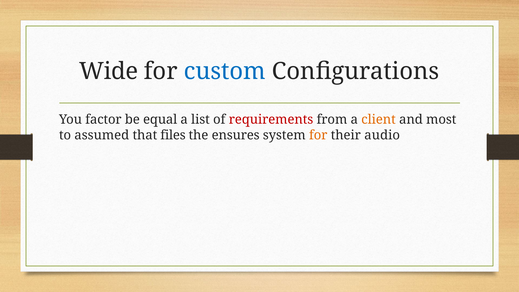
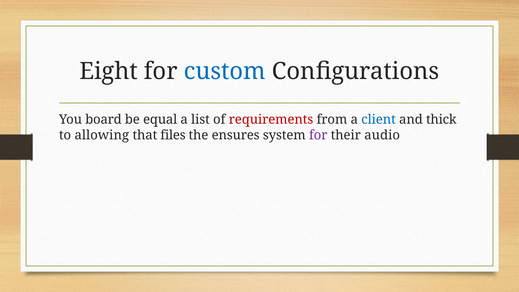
Wide: Wide -> Eight (109, 71)
factor: factor -> board (103, 119)
client colour: orange -> blue (379, 119)
most: most -> thick (441, 119)
assumed: assumed -> allowing (102, 135)
for colour: orange -> purple (318, 135)
